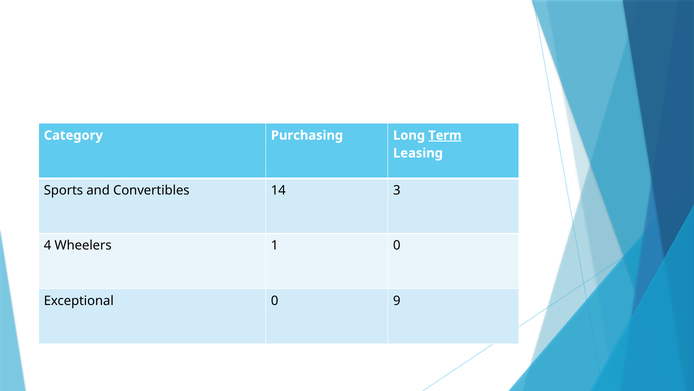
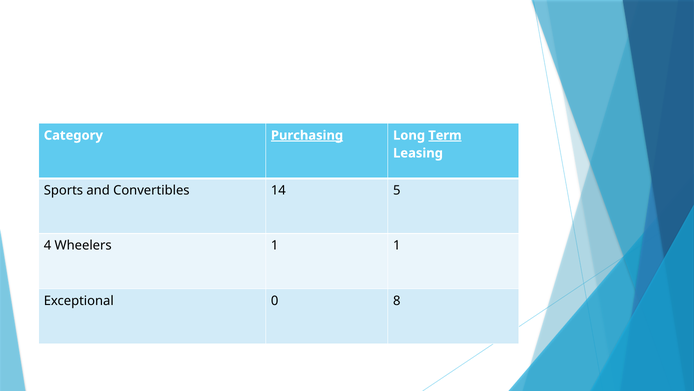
Purchasing underline: none -> present (307, 135)
3: 3 -> 5 (397, 190)
1 0: 0 -> 1 (397, 245)
9: 9 -> 8 (397, 300)
